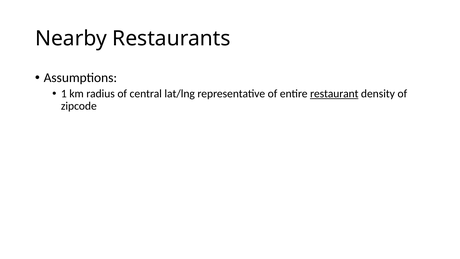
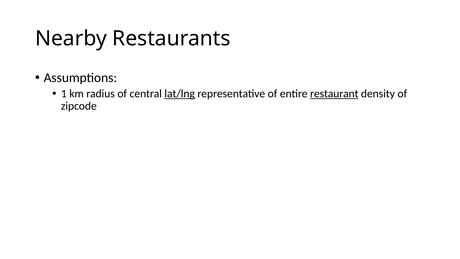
lat/lng underline: none -> present (180, 94)
